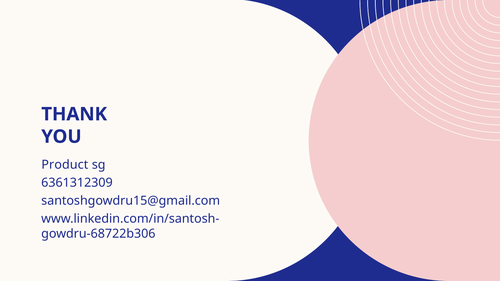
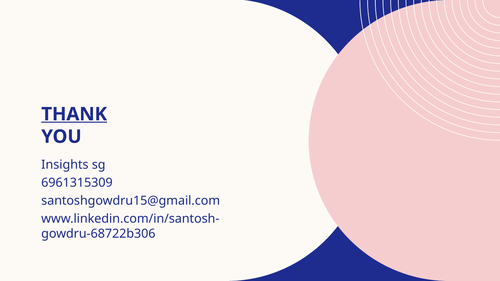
THANK underline: none -> present (74, 114)
Product: Product -> Insights (65, 165)
6361312309: 6361312309 -> 6961315309 (77, 183)
